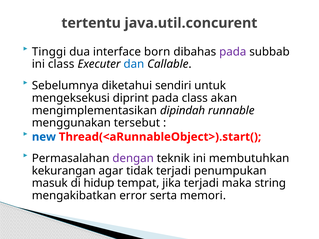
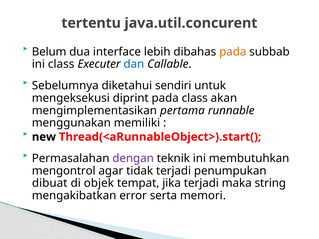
Tinggi: Tinggi -> Belum (49, 52)
born: born -> lebih (157, 52)
pada colour: purple -> orange (233, 52)
dipindah: dipindah -> pertama (182, 111)
tersebut: tersebut -> memiliki (137, 123)
new colour: blue -> black (44, 137)
kekurangan: kekurangan -> mengontrol (64, 171)
masuk: masuk -> dibuat (50, 183)
hidup: hidup -> objek (99, 183)
